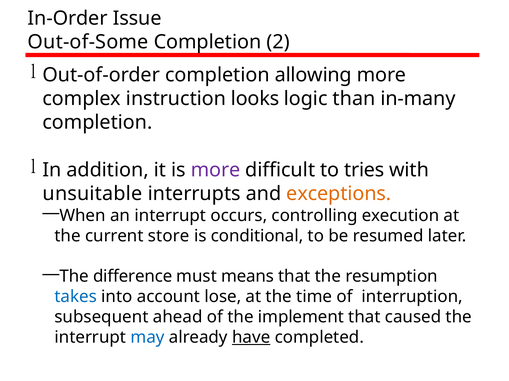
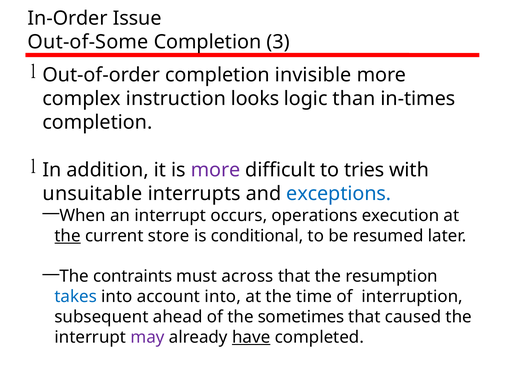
2: 2 -> 3 (278, 42)
allowing: allowing -> invisible (313, 75)
in-many: in-many -> in-times (418, 99)
exceptions colour: orange -> blue (339, 194)
controlling: controlling -> operations (315, 216)
the underline: none -> present (68, 236)
difference: difference -> contraints (133, 277)
means: means -> across (247, 277)
account lose: lose -> into (223, 297)
implement: implement -> sometimes (301, 318)
may colour: blue -> purple (147, 338)
